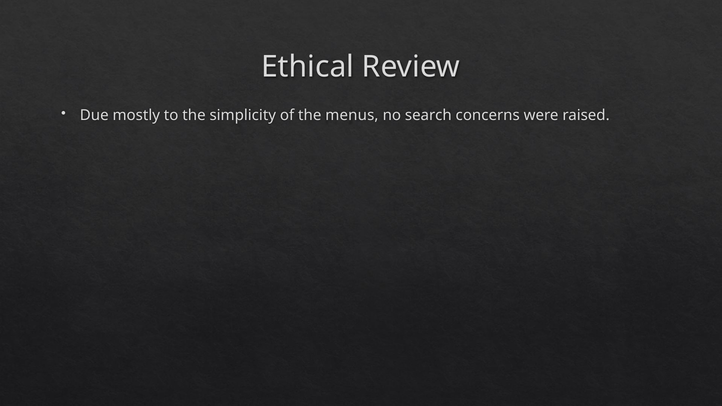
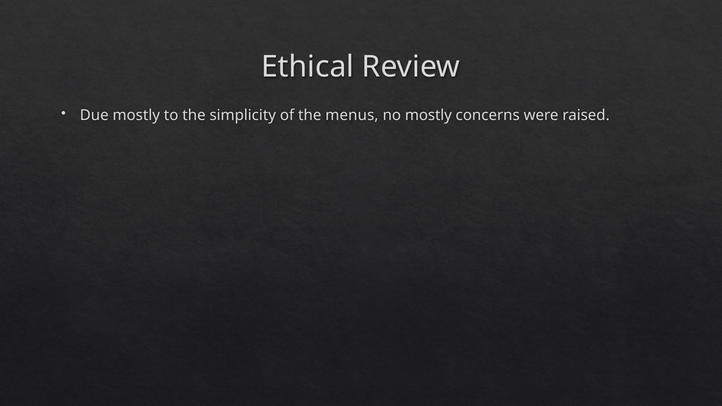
no search: search -> mostly (428, 115)
